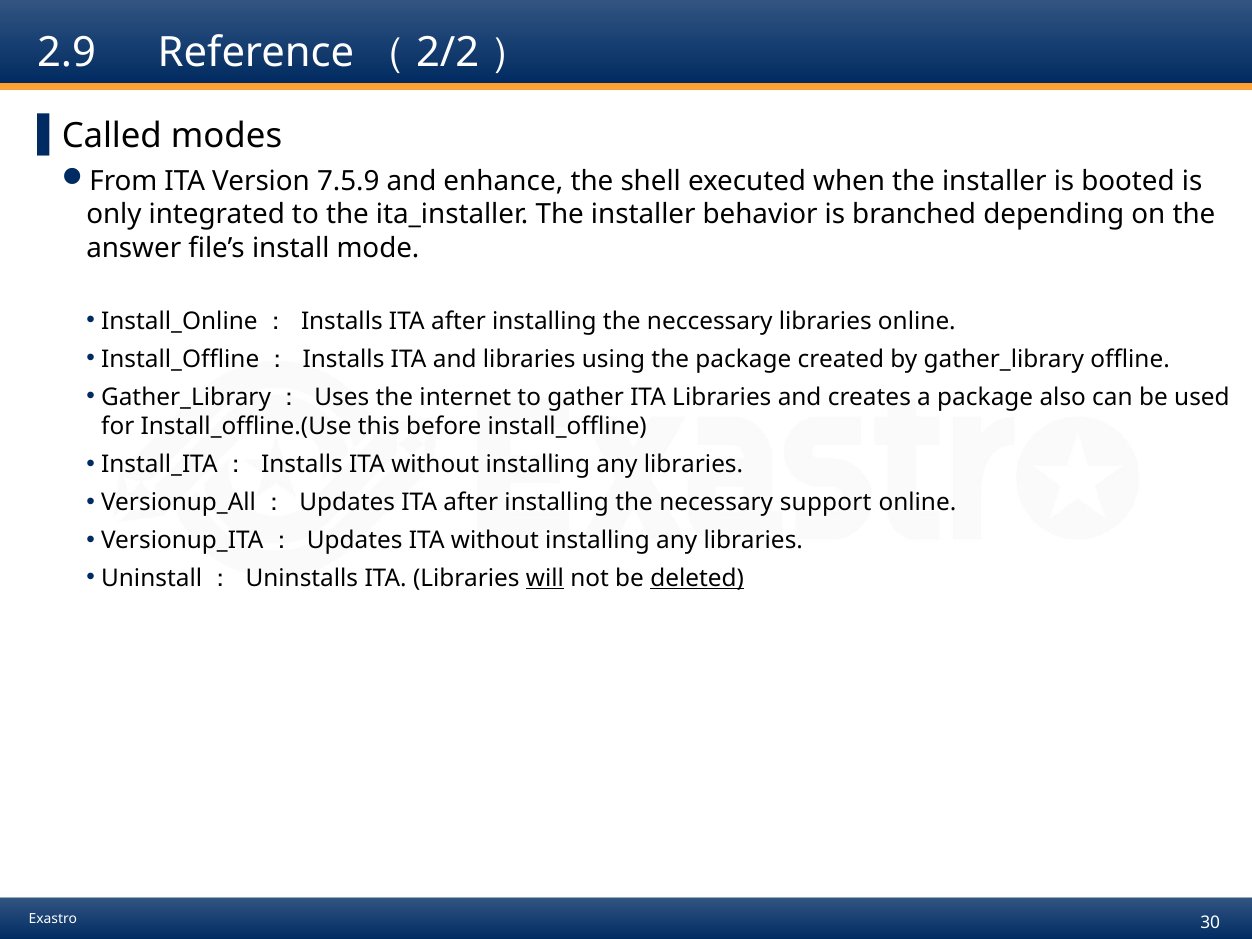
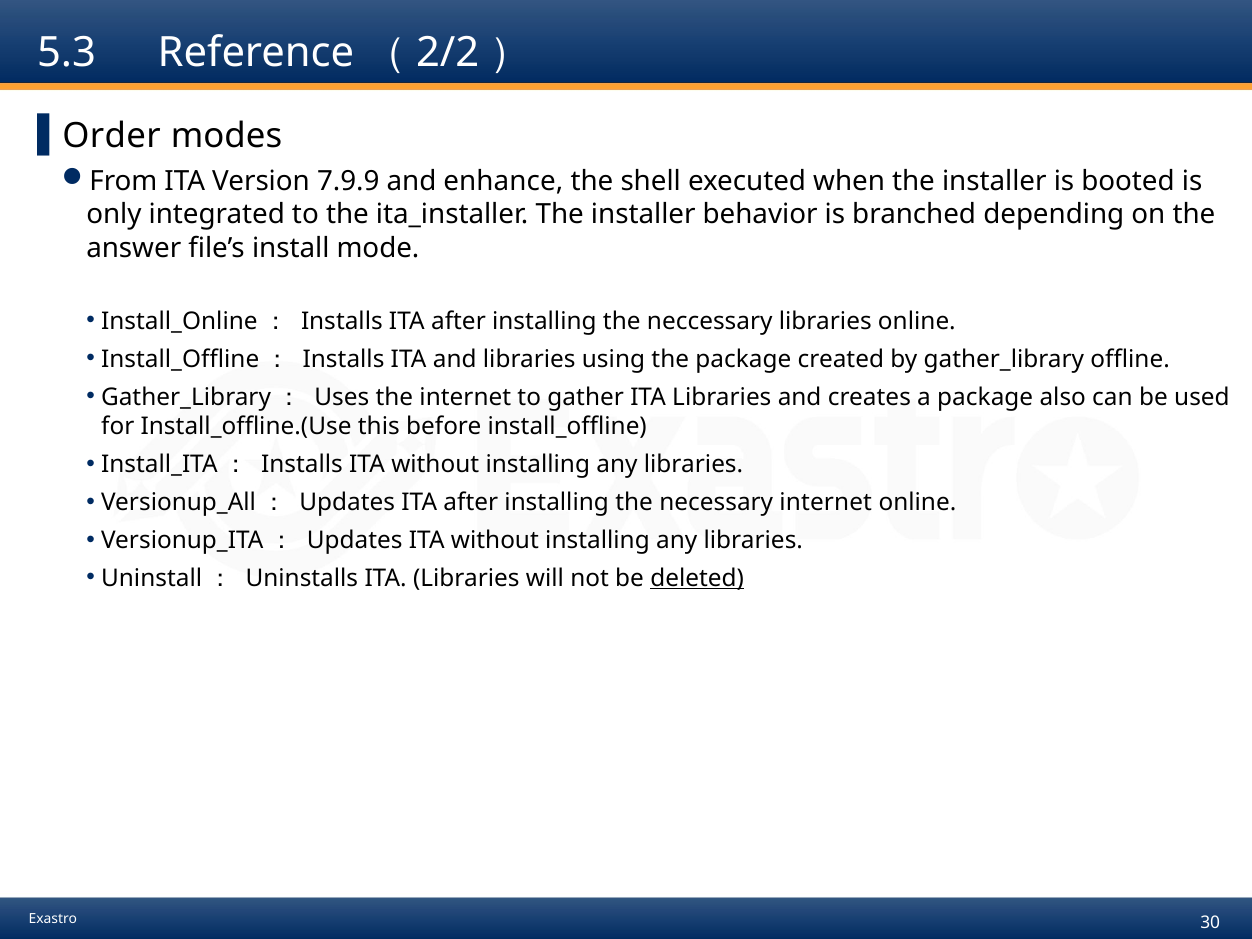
2.9: 2.9 -> 5.3 (67, 53)
Called: Called -> Order (112, 136)
7.5.9: 7.5.9 -> 7.9.9 (348, 181)
necessary support: support -> internet (826, 502)
will underline: present -> none (545, 578)
